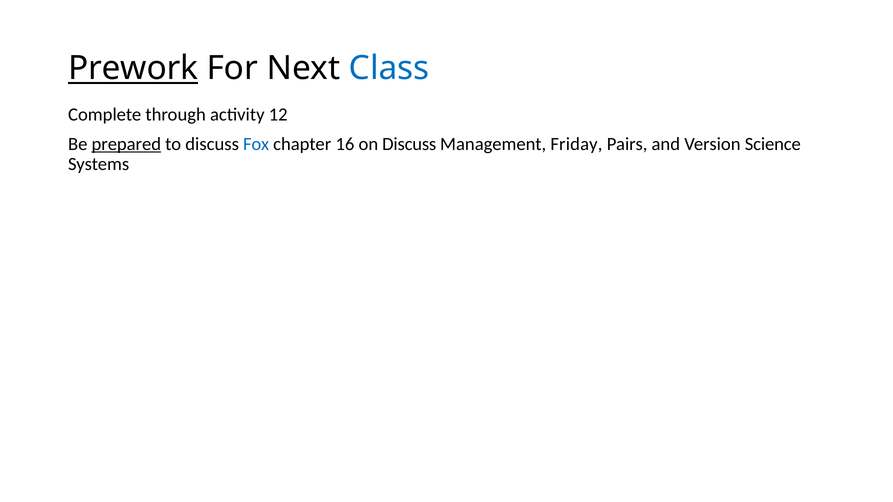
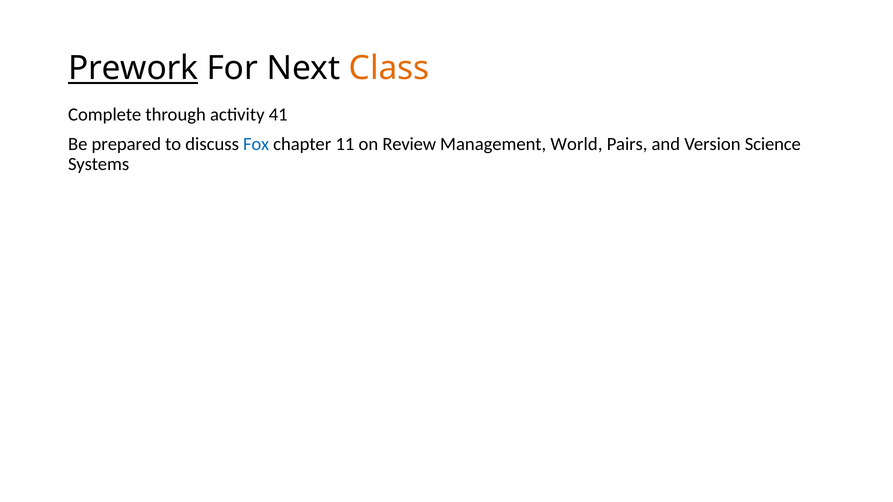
Class colour: blue -> orange (389, 68)
12: 12 -> 41 (278, 115)
prepared underline: present -> none (126, 144)
16: 16 -> 11 (345, 144)
on Discuss: Discuss -> Review (409, 144)
Friday: Friday -> World (576, 144)
